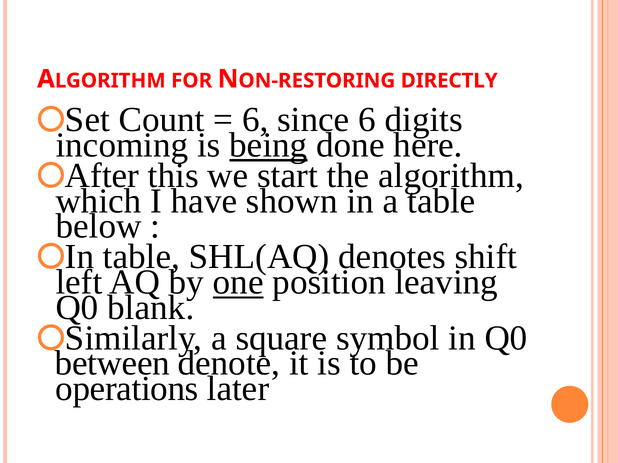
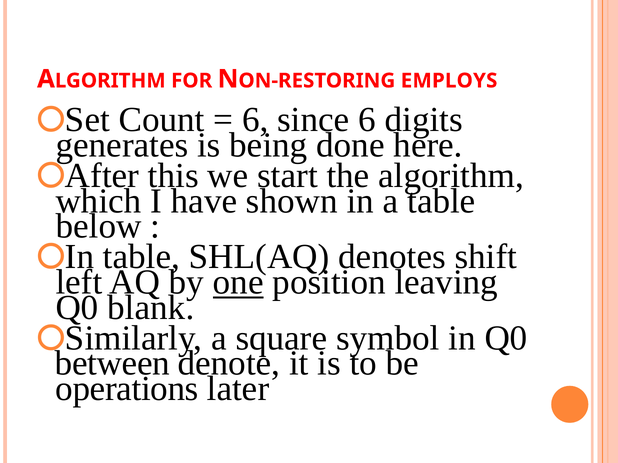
DIRECTLY: DIRECTLY -> EMPLOYS (449, 81)
incoming: incoming -> generates (122, 145)
being underline: present -> none (268, 145)
